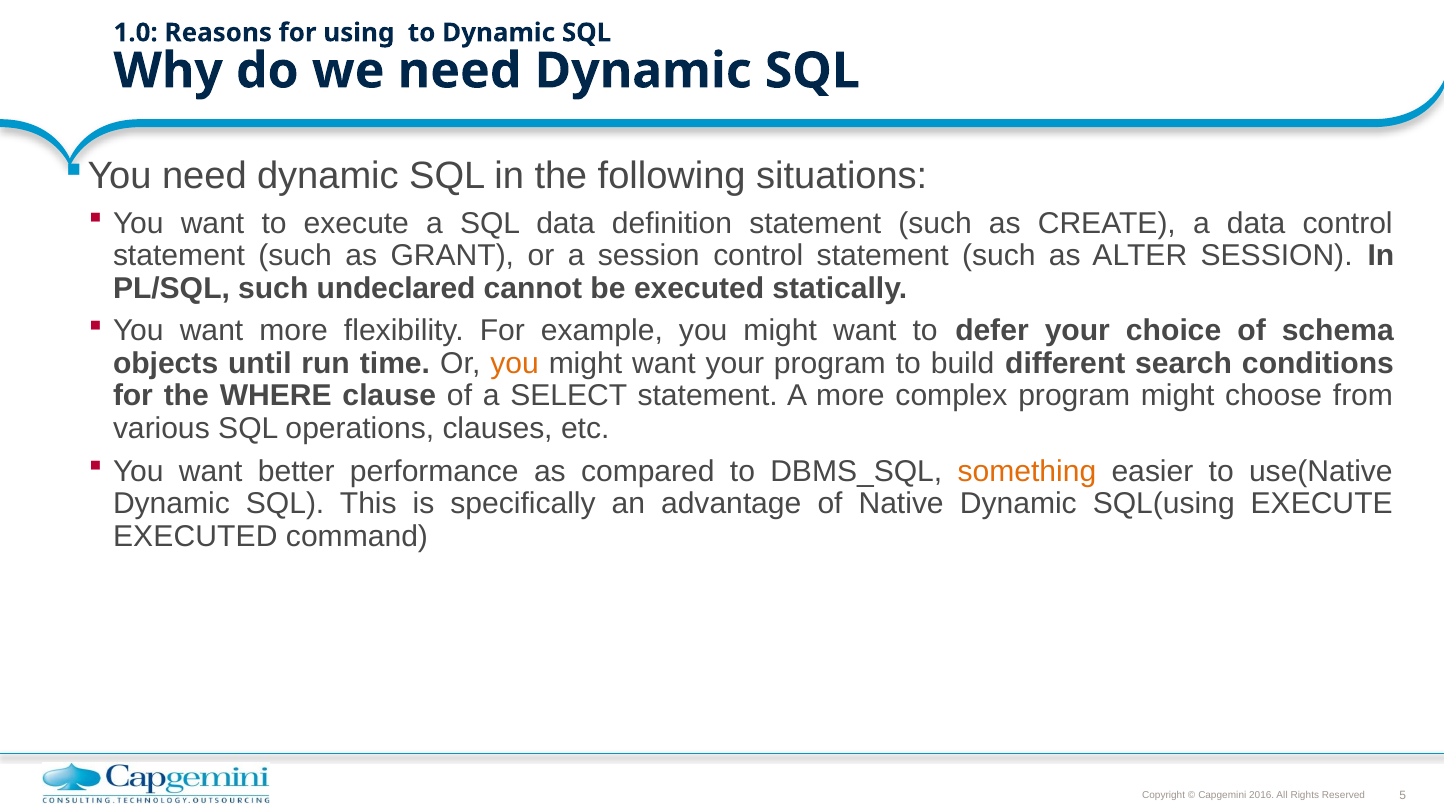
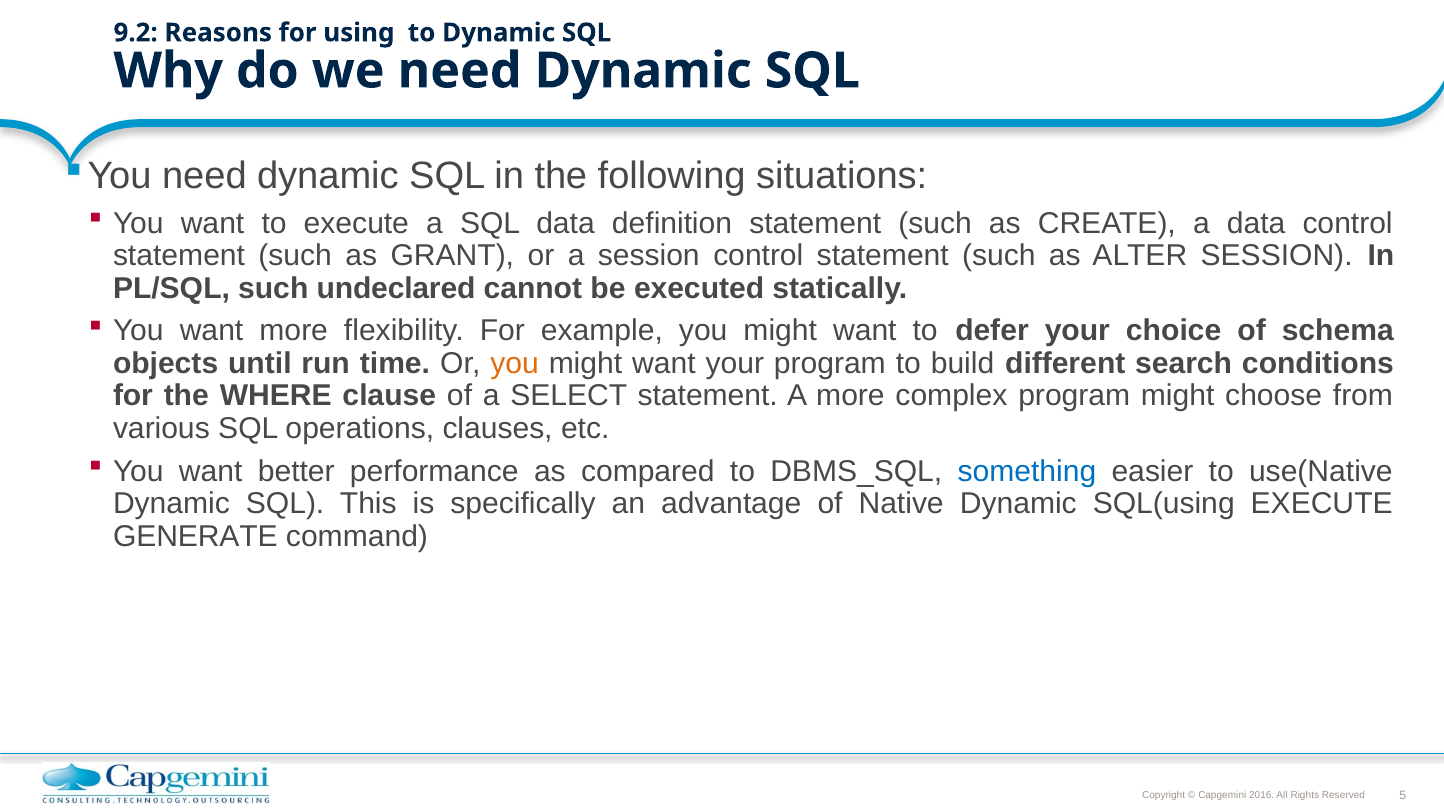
1.0: 1.0 -> 9.2 (136, 33)
something colour: orange -> blue (1027, 471)
EXECUTED: EXECUTED -> GENERATE (195, 536)
